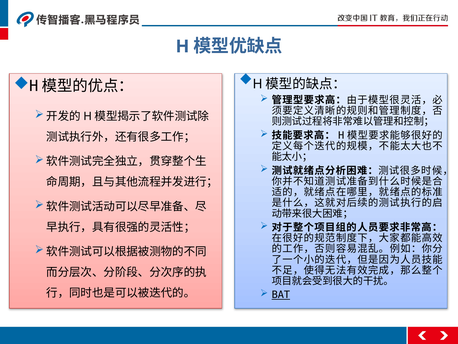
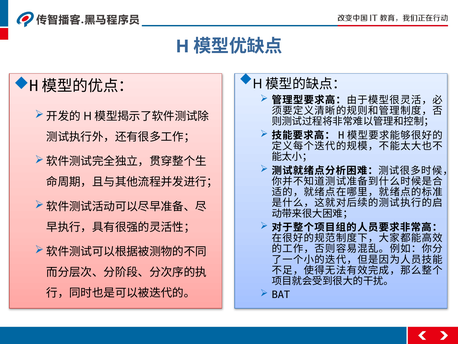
BAT underline: present -> none (281, 295)
